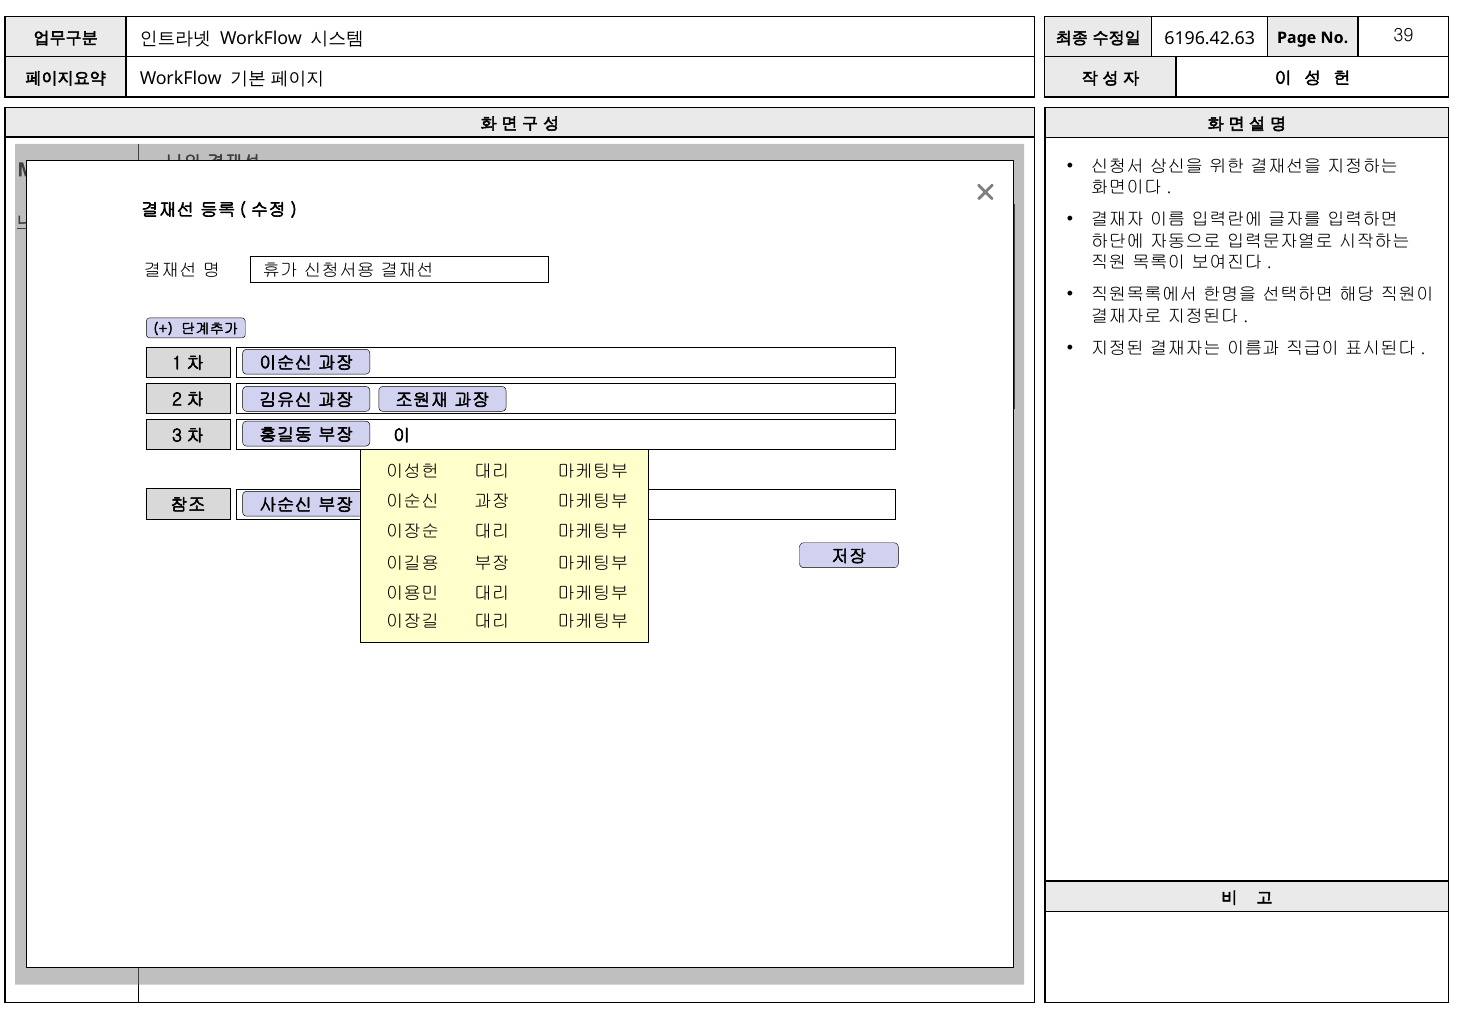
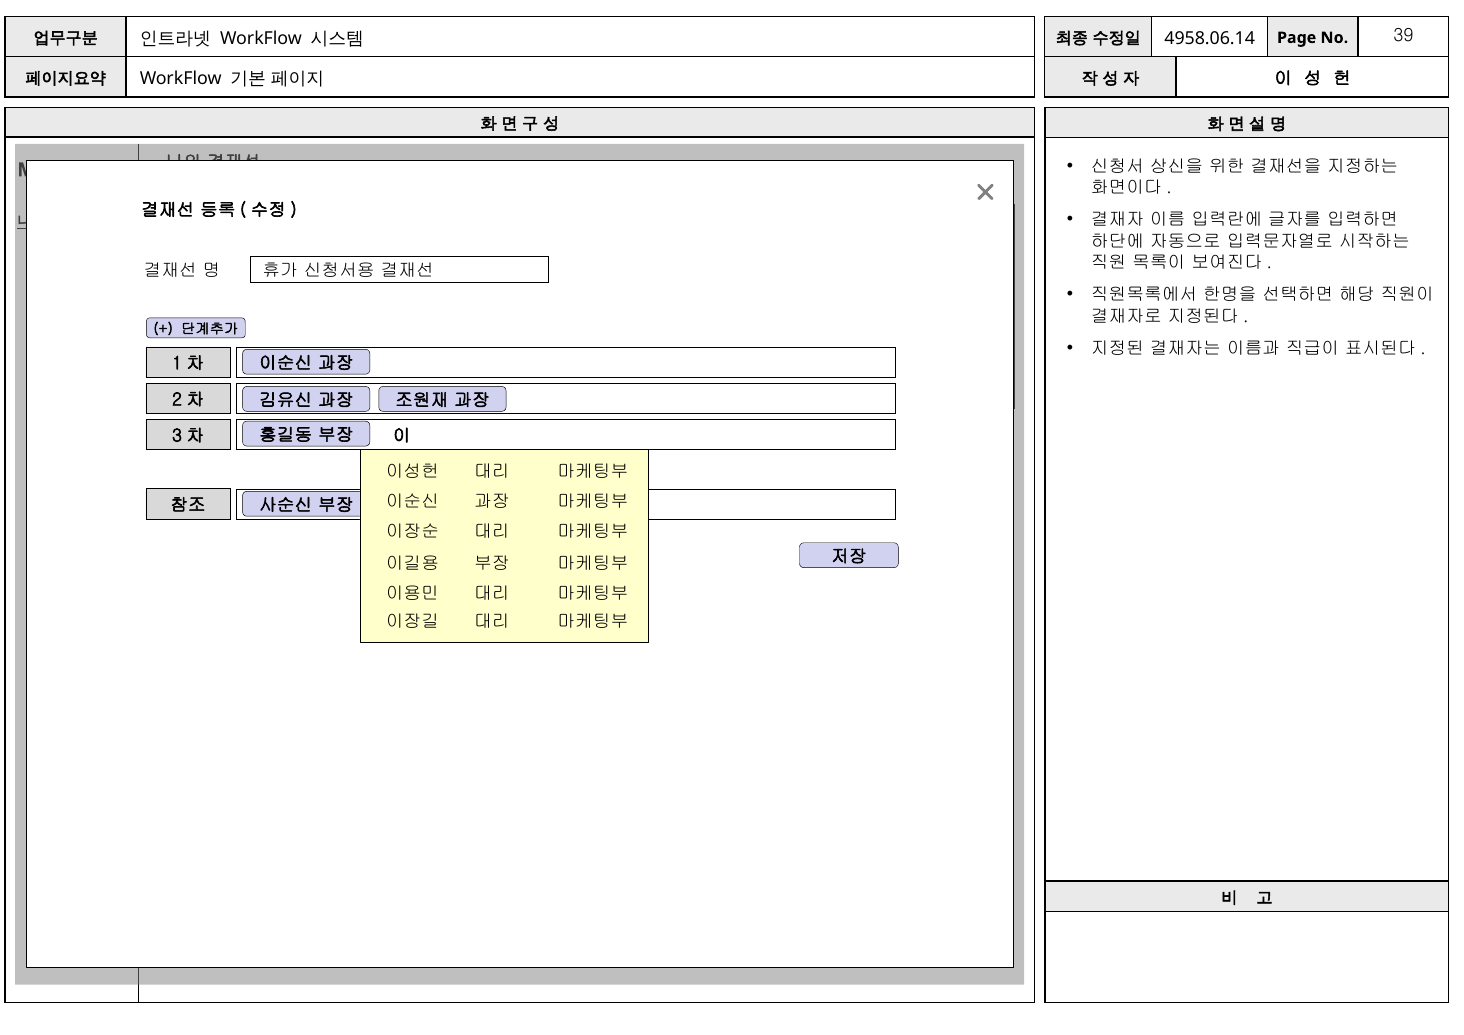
6196.42.63: 6196.42.63 -> 4958.06.14 (1210, 38)
